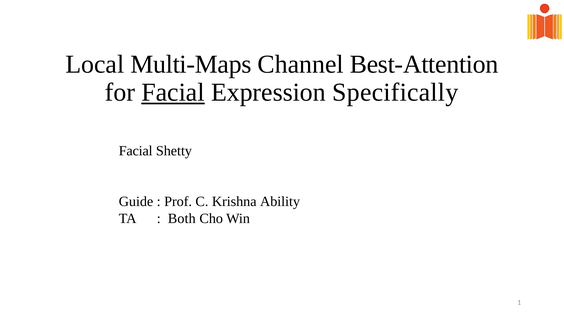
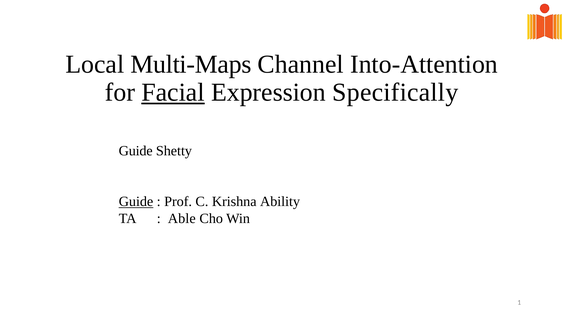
Best-Attention: Best-Attention -> Into-Attention (424, 64)
Facial: Facial -> Guide (136, 151)
Guide underline: none -> present (136, 202)
Both: Both -> Able (182, 219)
